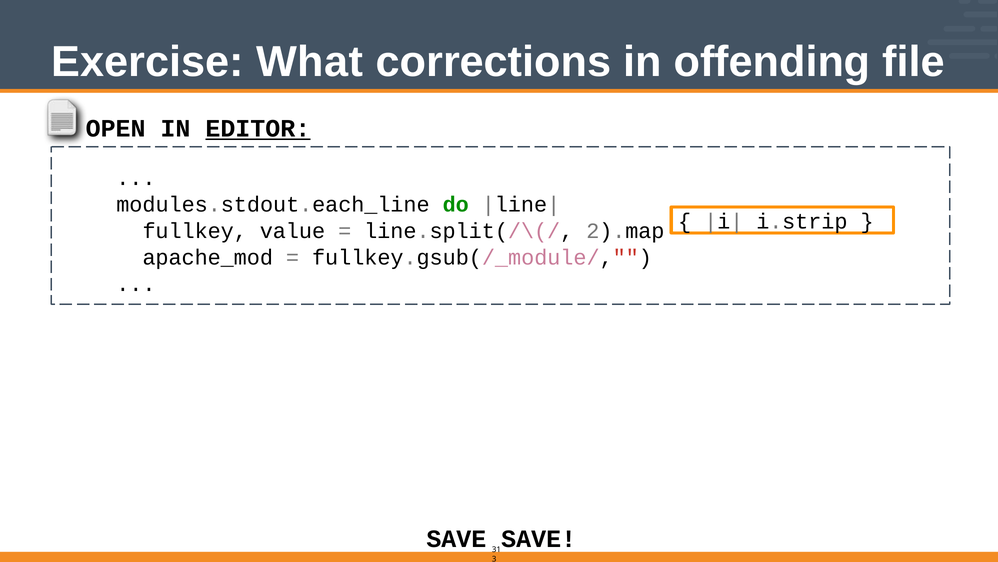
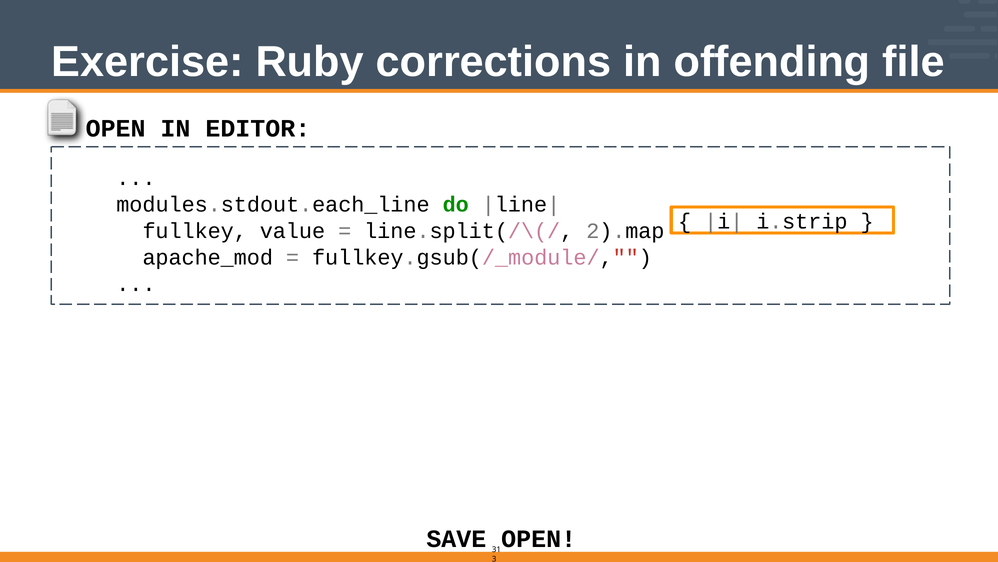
What: What -> Ruby (310, 62)
EDITOR underline: present -> none (258, 128)
SAVE SAVE: SAVE -> OPEN (539, 538)
